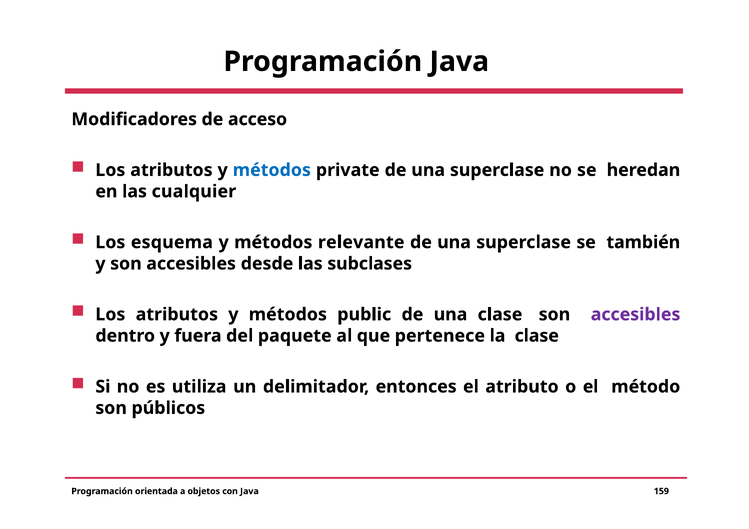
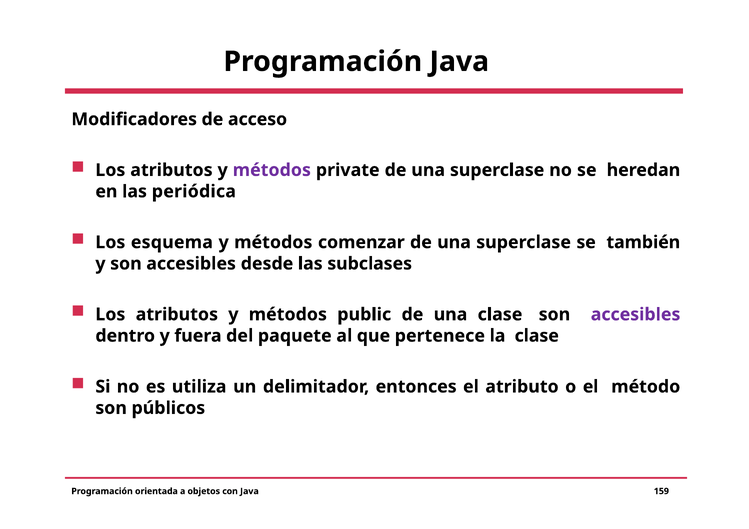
métodos colour: blue -> purple (272, 170)
cualquier: cualquier -> periódica (194, 192)
relevante: relevante -> comenzar (361, 242)
